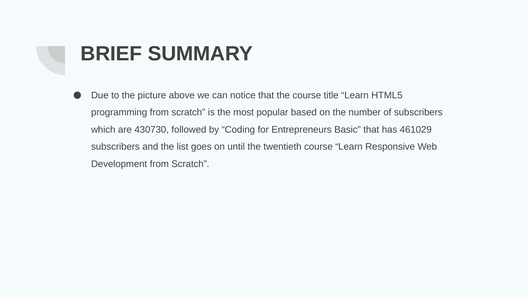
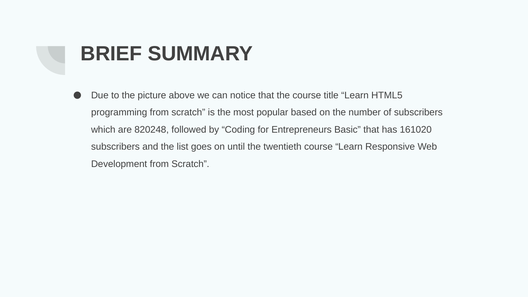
430730: 430730 -> 820248 (152, 130)
461029: 461029 -> 161020 (416, 130)
